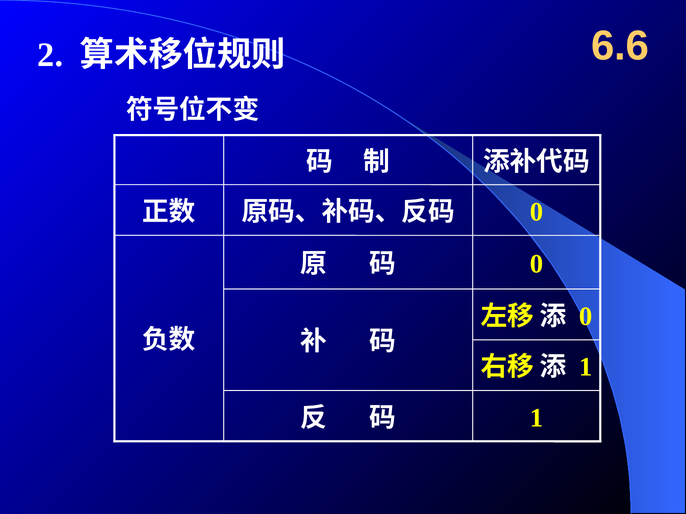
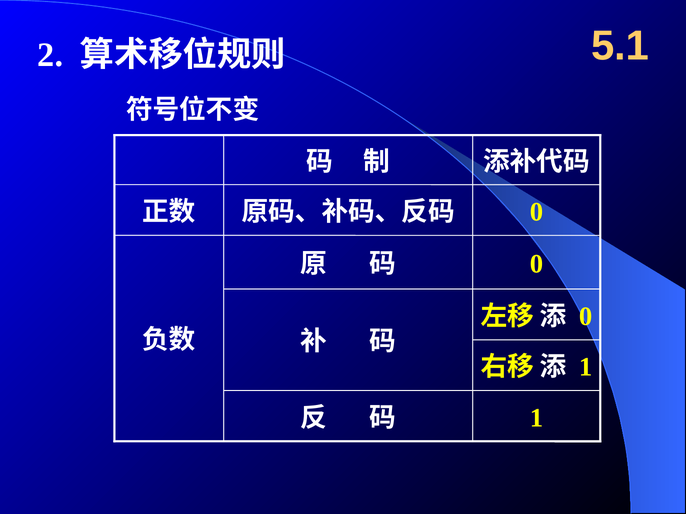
6.6: 6.6 -> 5.1 (620, 46)
